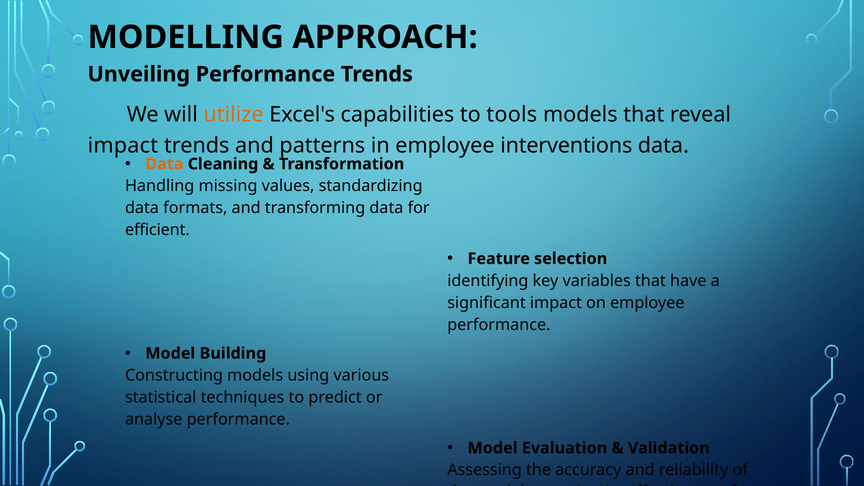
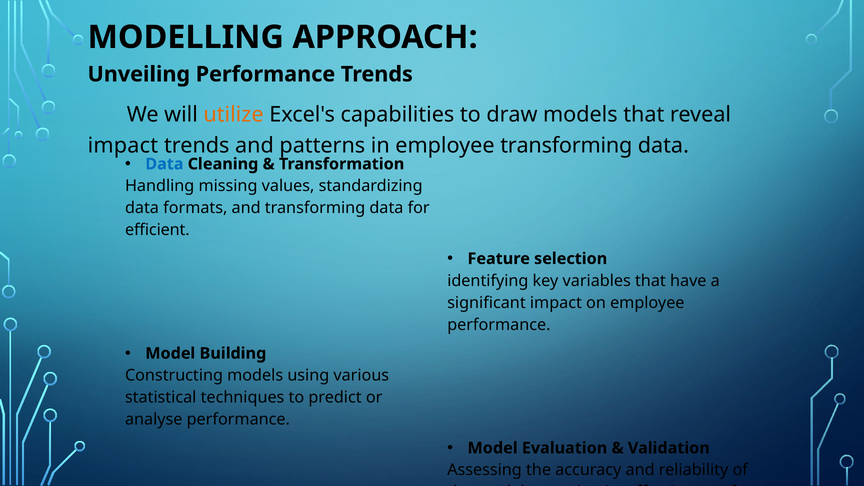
capabilities to tools: tools -> draw (512, 114)
employee interventions: interventions -> transforming (566, 145)
Data colour: orange -> blue (164, 164)
